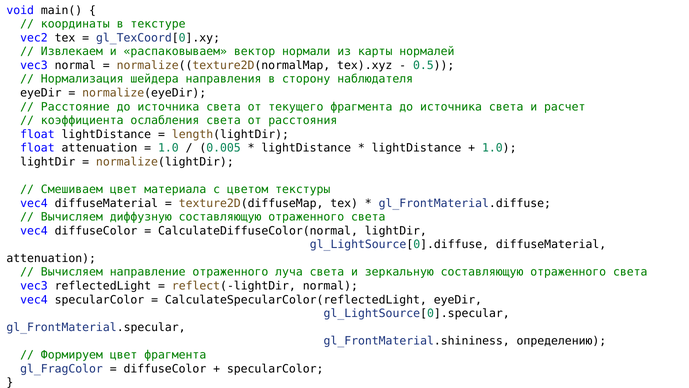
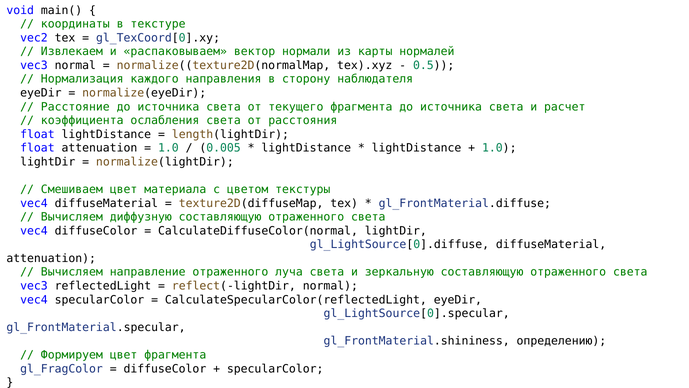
шейдера: шейдера -> каждого (155, 79)
